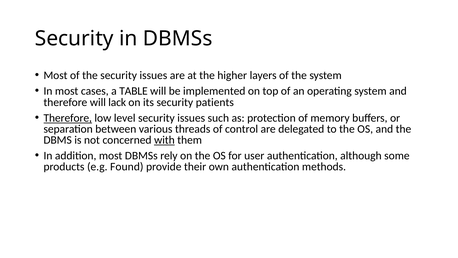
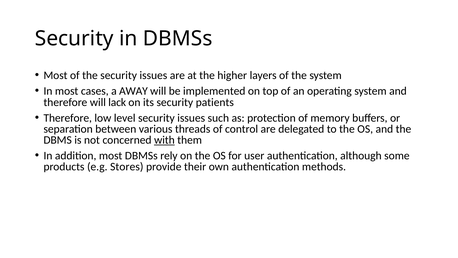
TABLE: TABLE -> AWAY (133, 91)
Therefore underline: present -> none (68, 118)
Found: Found -> Stores (127, 167)
